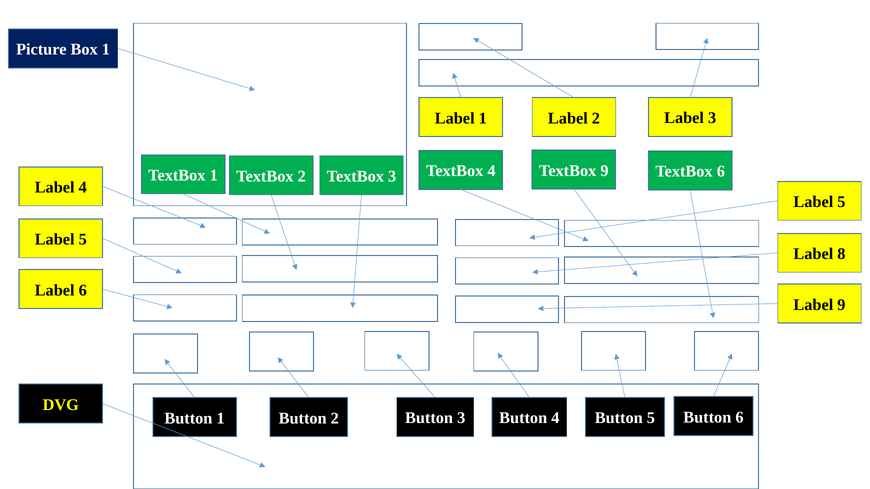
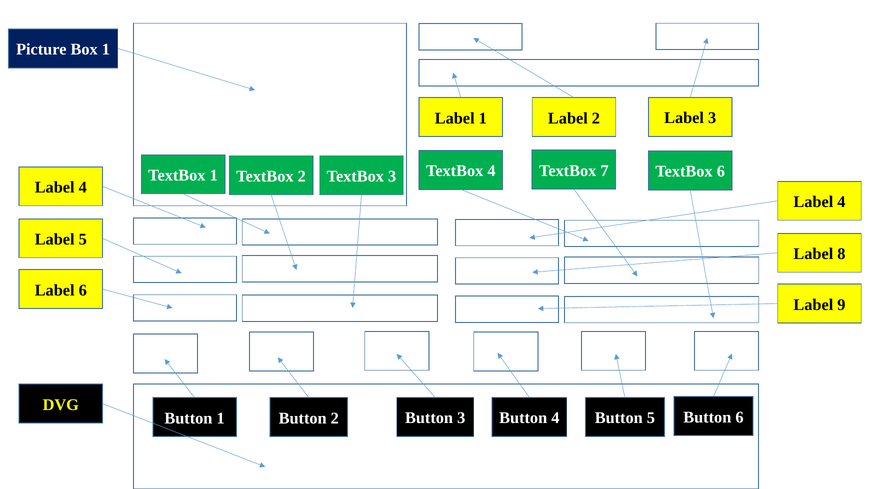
TextBox 9: 9 -> 7 (605, 171)
5: 5 -> 4 (841, 202)
